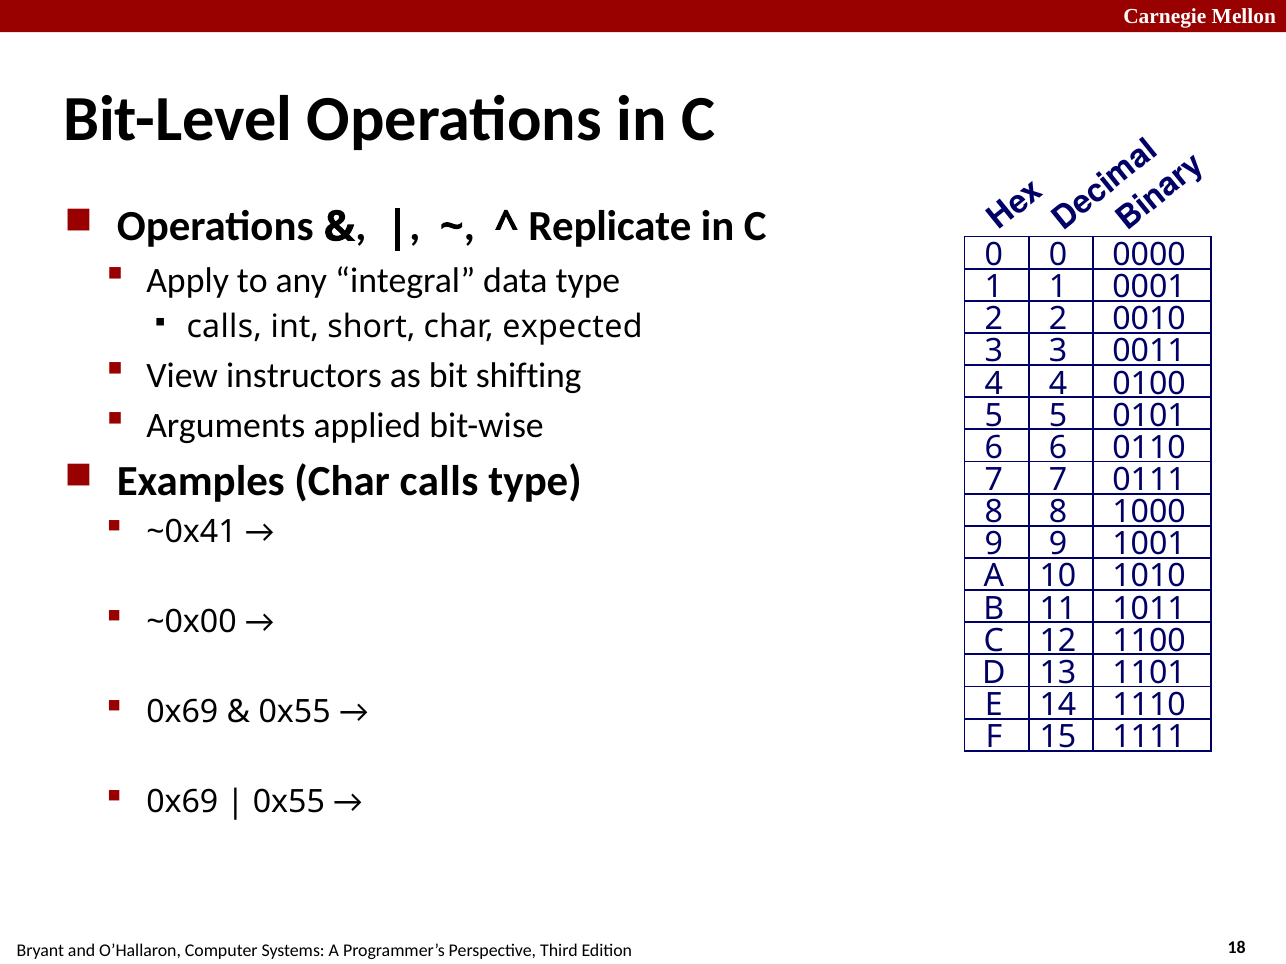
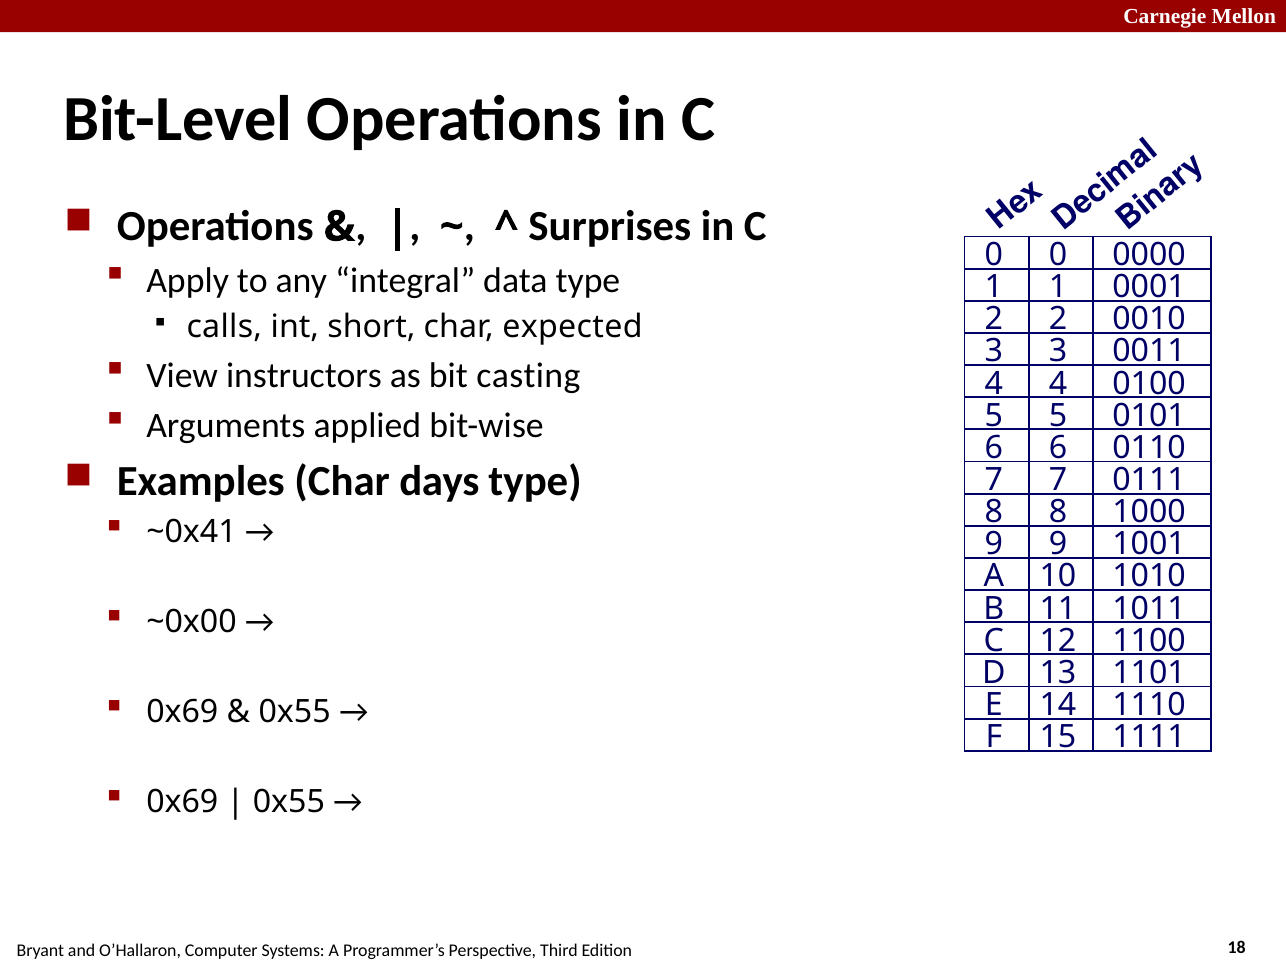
Replicate: Replicate -> Surprises (610, 227)
shifting: shifting -> casting (528, 376)
Char calls: calls -> days (439, 482)
